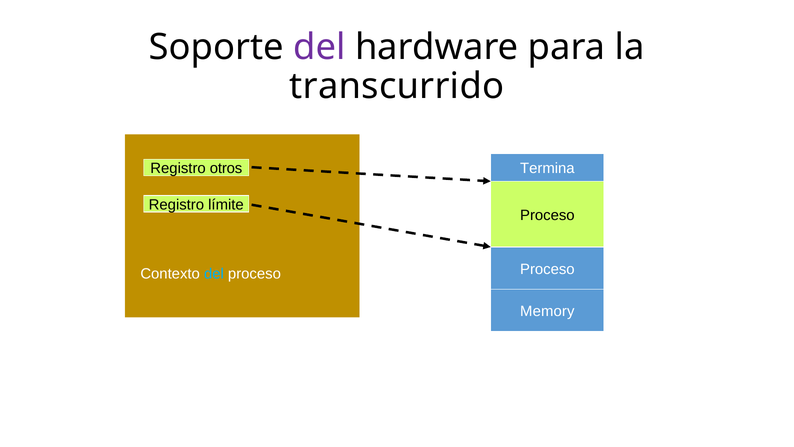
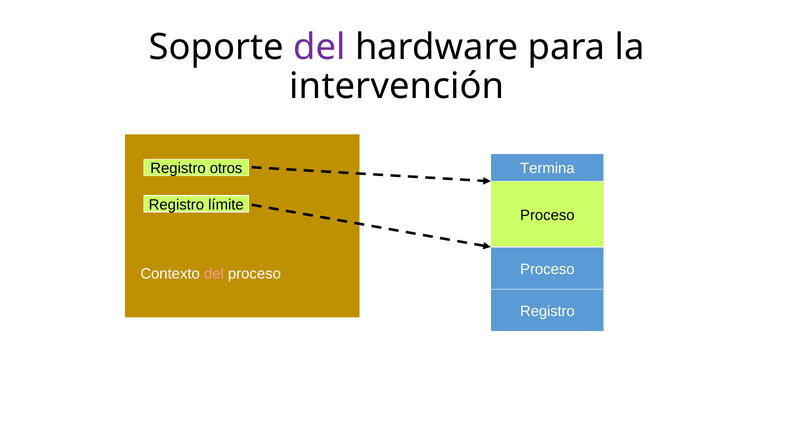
transcurrido: transcurrido -> intervención (397, 86)
del colour: light blue -> pink (214, 274)
Memory: Memory -> Registro (547, 311)
